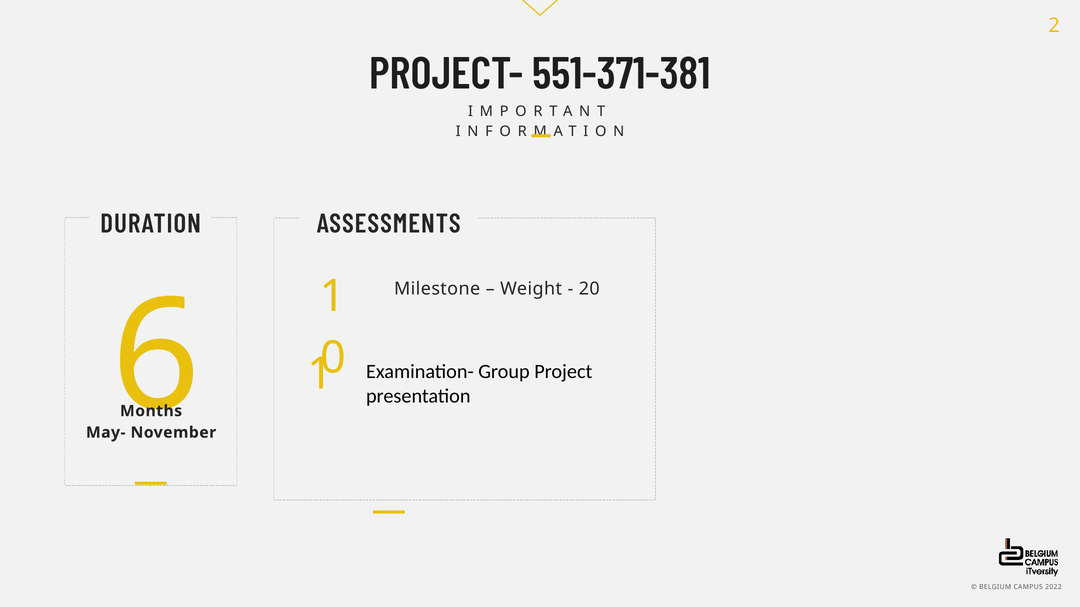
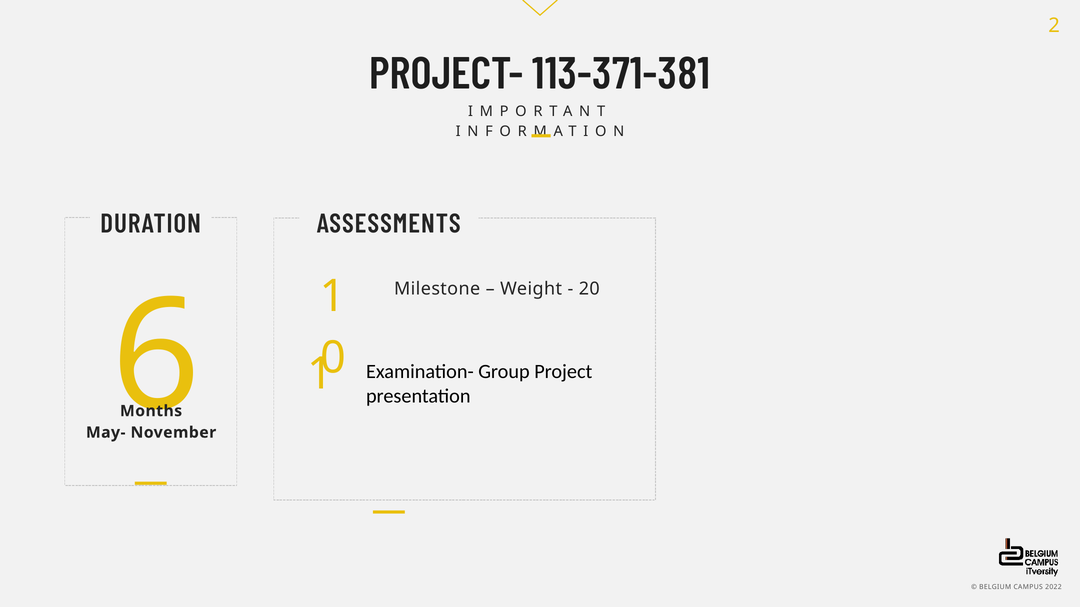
551-371-381: 551-371-381 -> 113-371-381 (621, 74)
